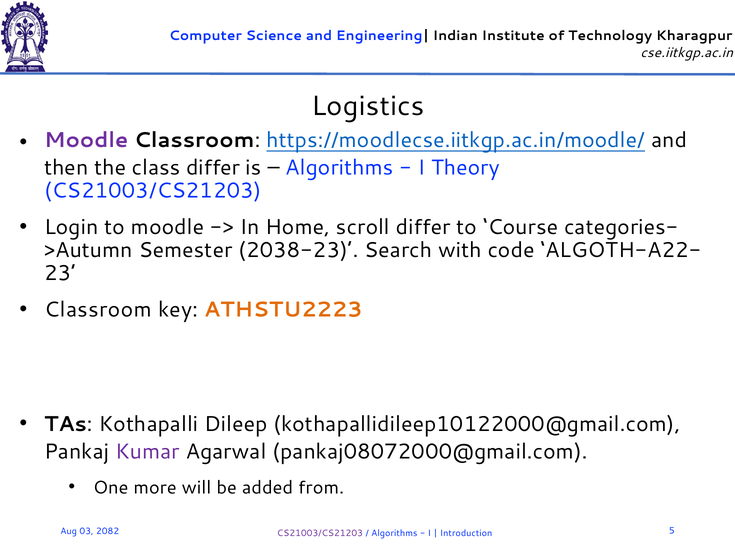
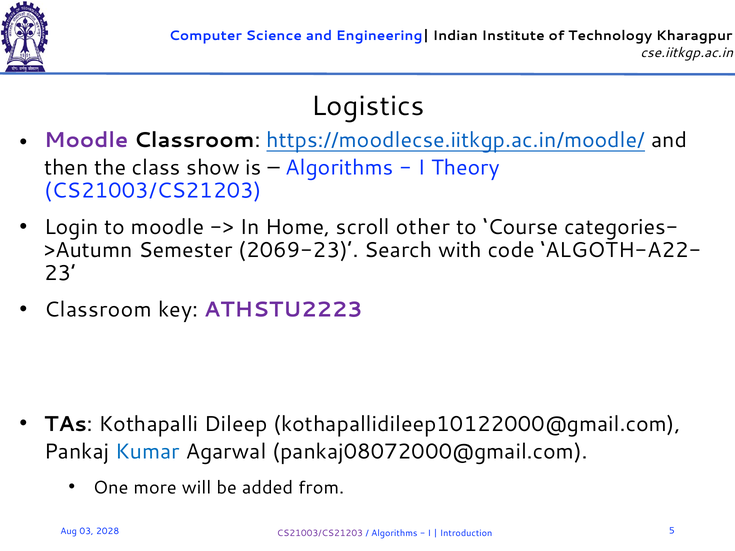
class differ: differ -> show (213, 168)
scroll differ: differ -> other (423, 227)
2038-23: 2038-23 -> 2069-23 (298, 250)
ATHSTU2223 colour: orange -> purple (283, 310)
Kumar colour: purple -> blue (147, 452)
2082: 2082 -> 2028 (108, 532)
